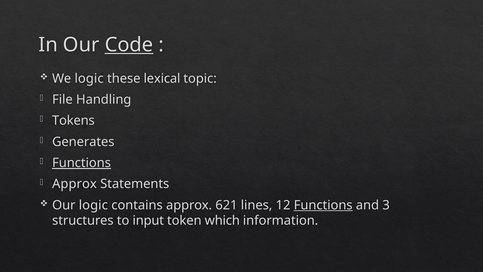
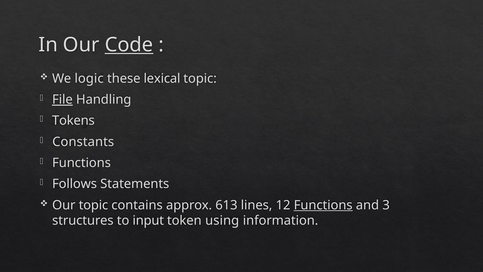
File underline: none -> present (62, 100)
Generates: Generates -> Constants (83, 142)
Functions underline: present -> none (81, 163)
Approx: Approx -> Follows (75, 184)
Our logic: logic -> topic (93, 205)
621: 621 -> 613 (226, 205)
which: which -> using (222, 220)
